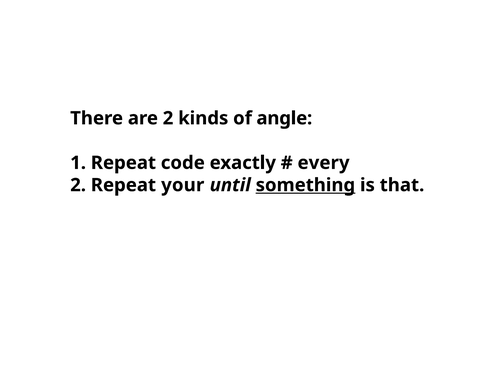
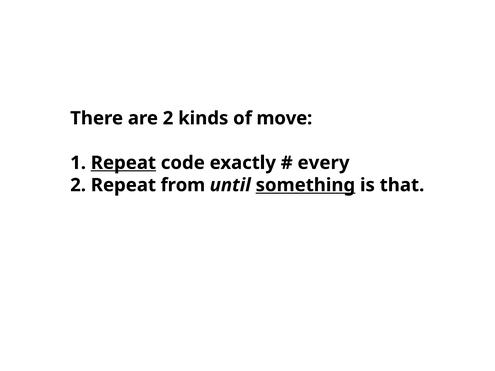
angle: angle -> move (284, 118)
Repeat underline: none -> present (123, 163)
your: your -> from (183, 185)
